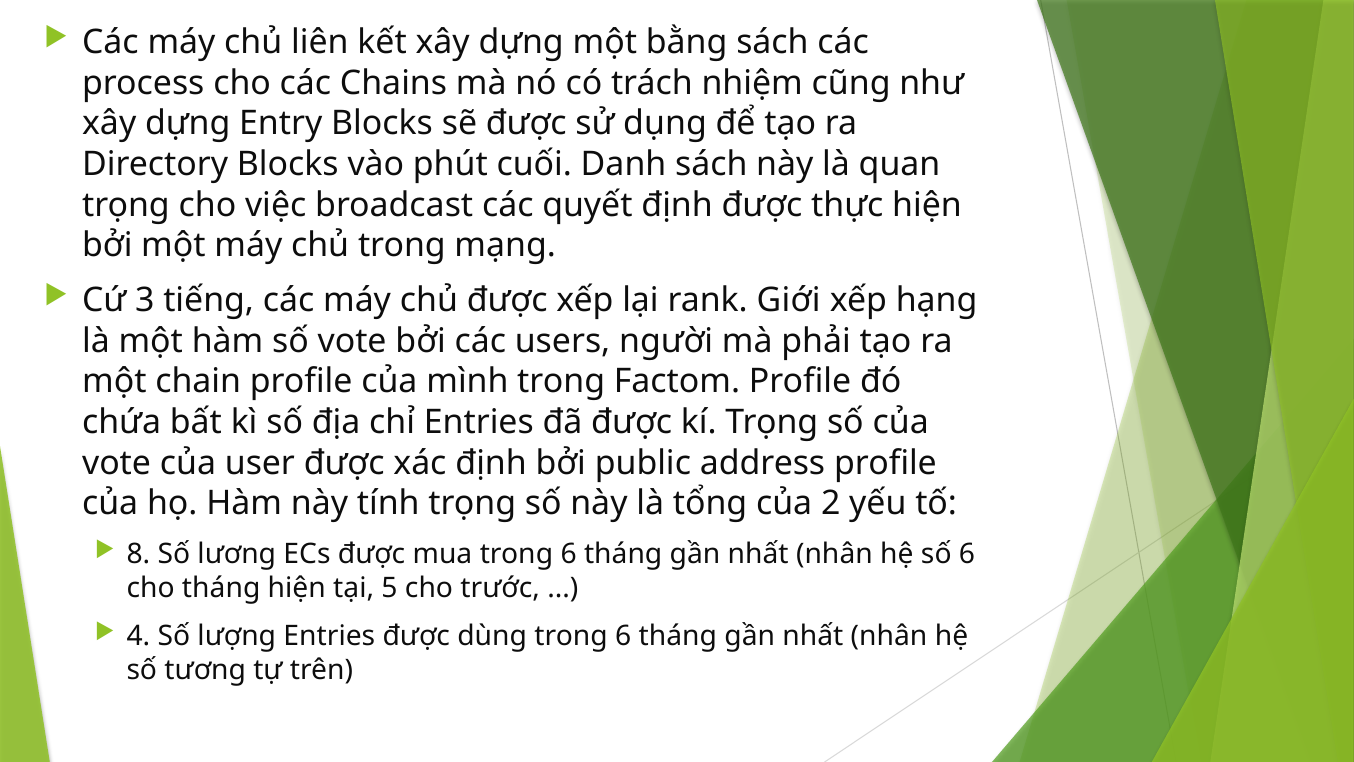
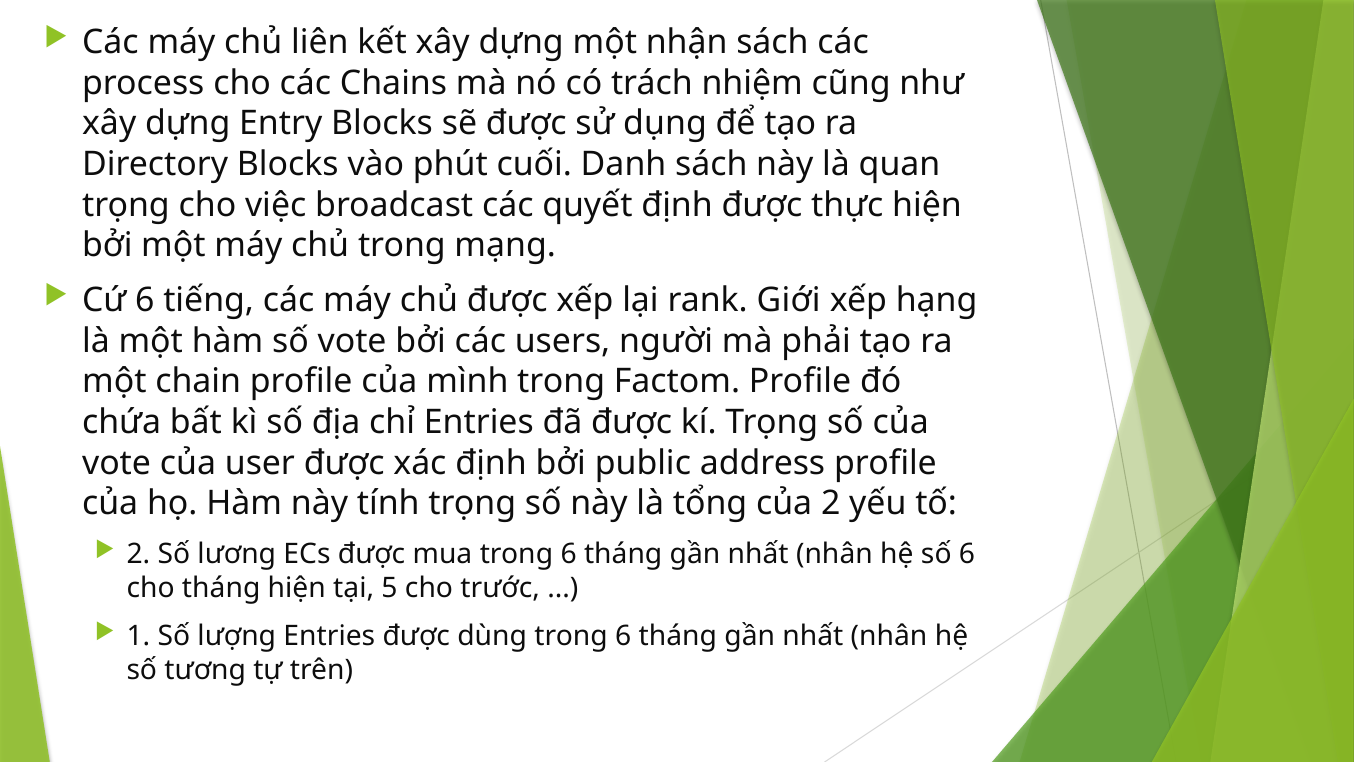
bằng: bằng -> nhận (687, 42)
Cứ 3: 3 -> 6 (145, 300)
8: 8 -> 2 (138, 554)
4: 4 -> 1 (138, 636)
